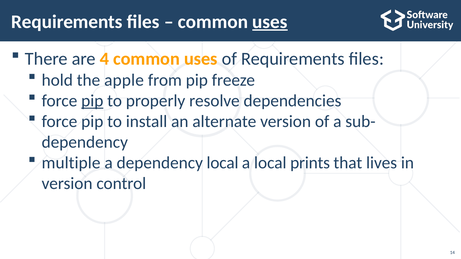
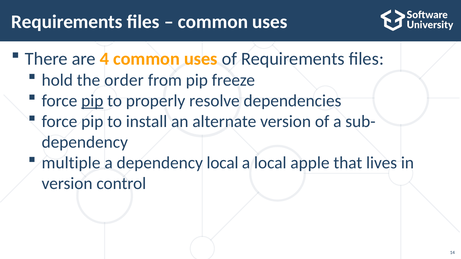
uses underline: present -> none (270, 22)
apple: apple -> order (124, 80)
prints: prints -> apple (310, 163)
